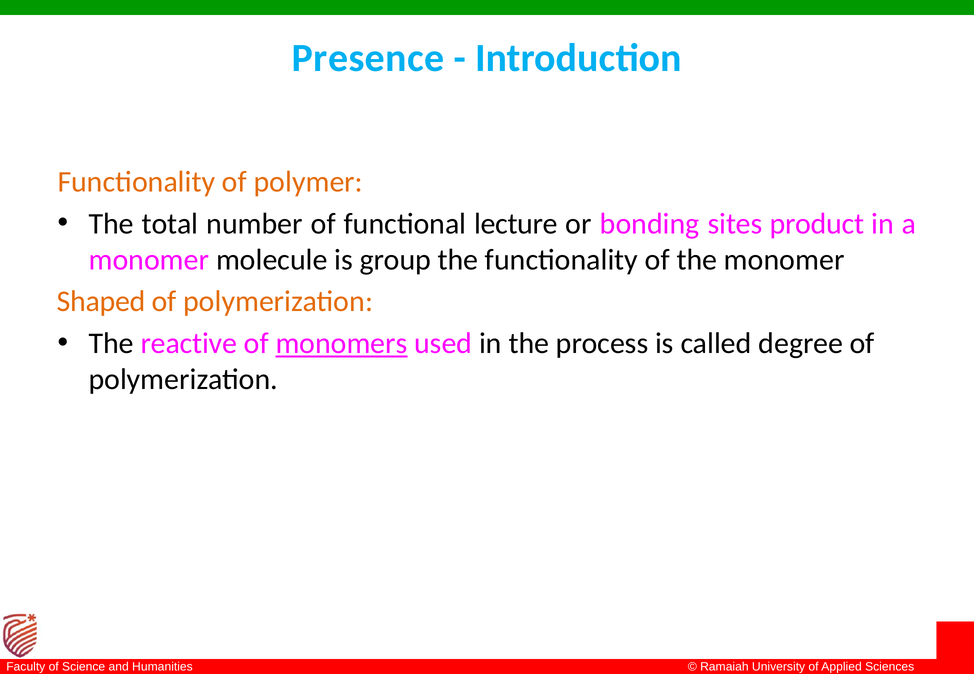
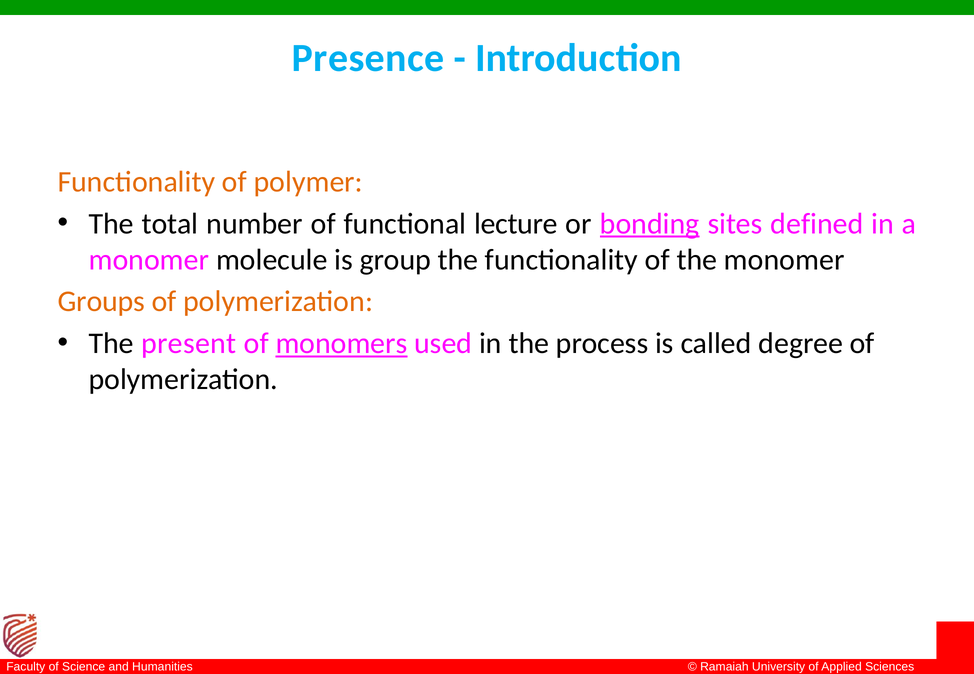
bonding underline: none -> present (650, 224)
product: product -> defined (817, 224)
Shaped: Shaped -> Groups (101, 302)
reactive: reactive -> present (189, 344)
